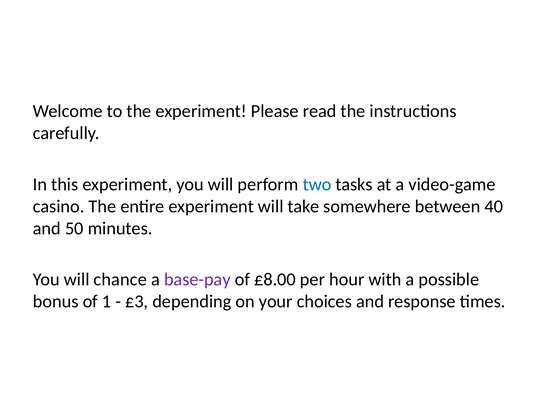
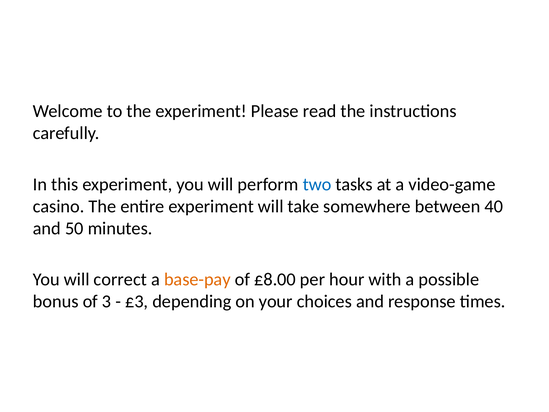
chance: chance -> correct (120, 279)
base-pay colour: purple -> orange (197, 279)
1: 1 -> 3 (107, 301)
